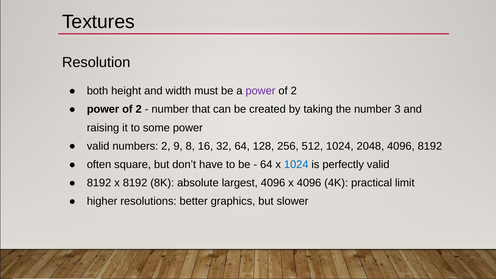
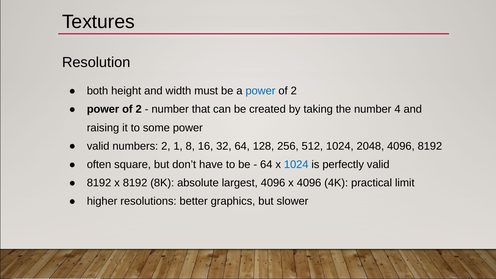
power colour: purple -> blue (260, 91)
3: 3 -> 4 (397, 109)
9: 9 -> 1 (178, 146)
